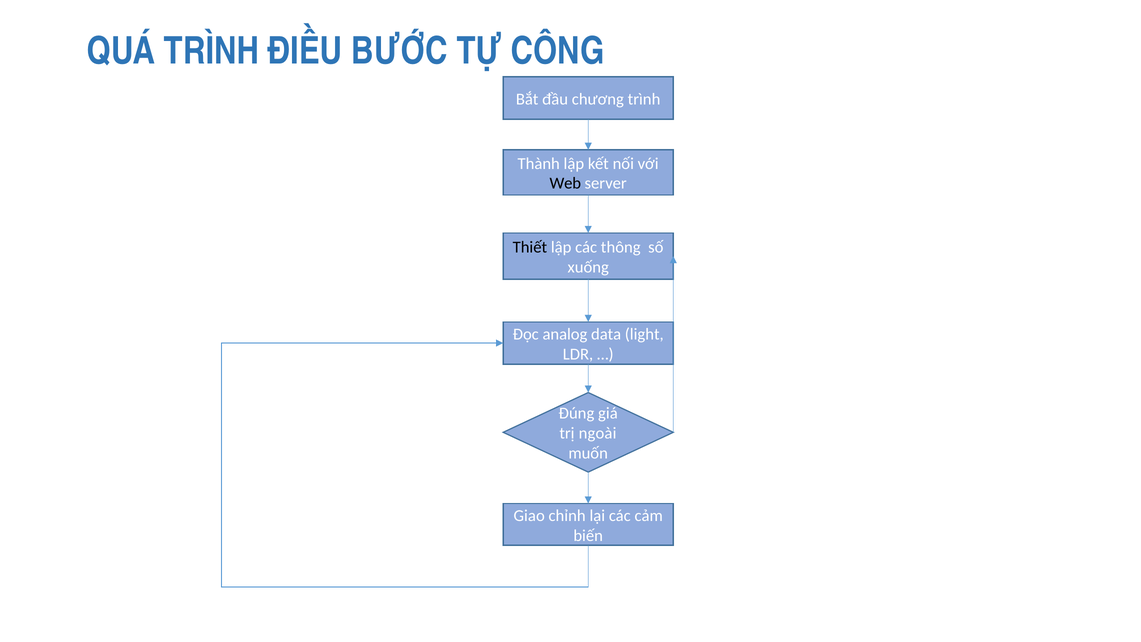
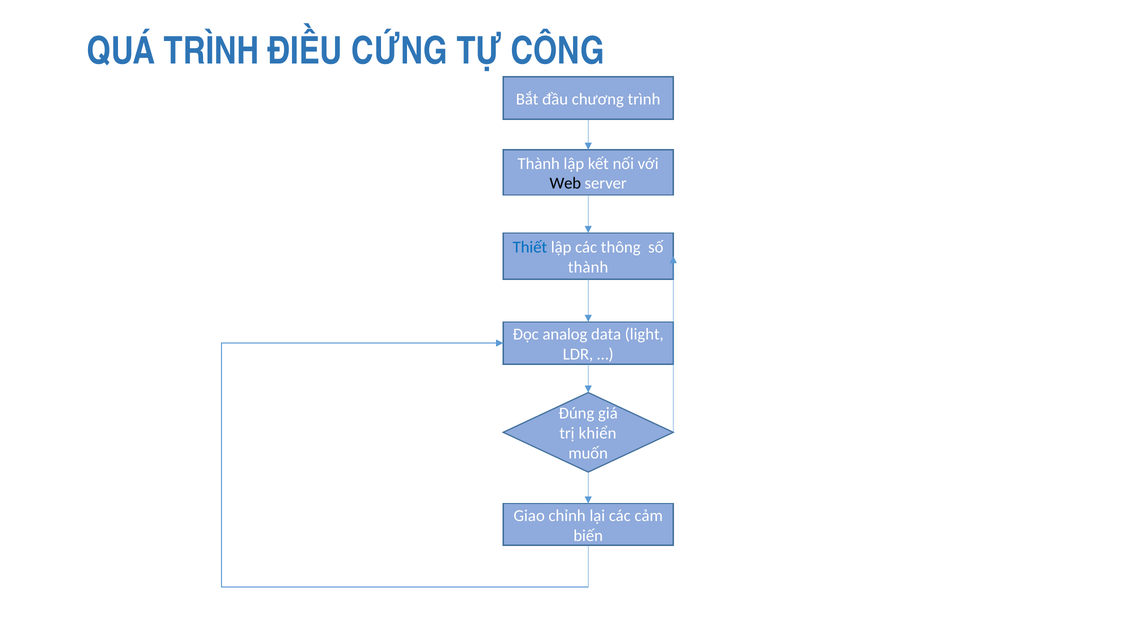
BƯỚC: BƯỚC -> CỨNG (399, 51)
Thiết colour: black -> blue (530, 247)
xuống: xuống -> thành (588, 267)
ngoài: ngoài -> khiển (598, 433)
